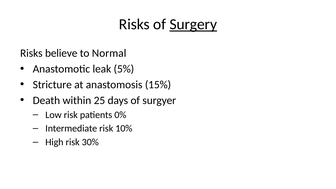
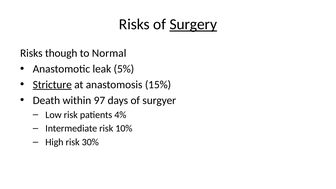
believe: believe -> though (61, 53)
Stricture underline: none -> present (52, 85)
25: 25 -> 97 (99, 100)
0%: 0% -> 4% (120, 115)
